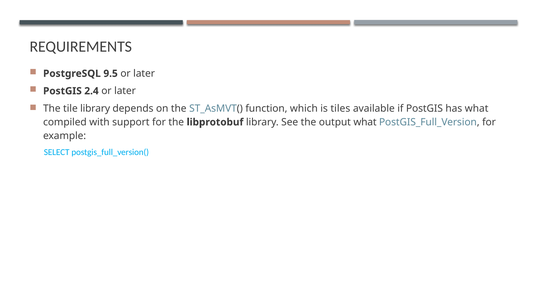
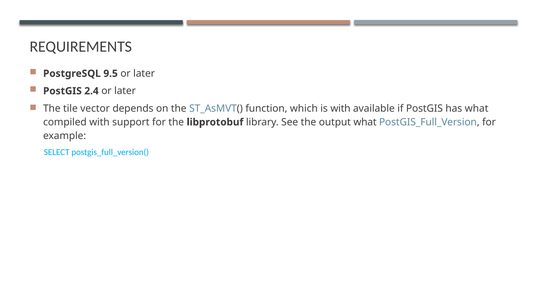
tile library: library -> vector (95, 108)
is tiles: tiles -> with (340, 108)
